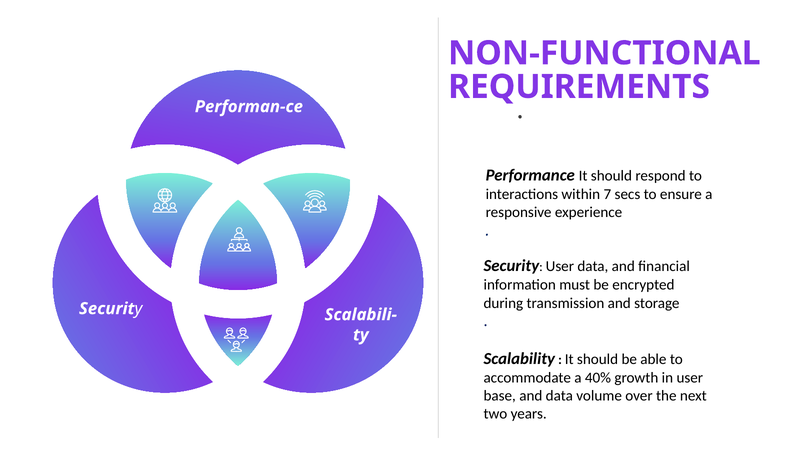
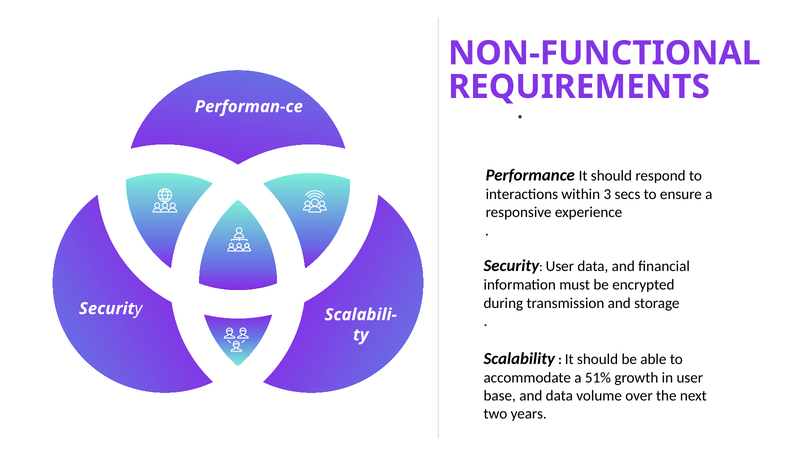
7: 7 -> 3 (607, 195)
40%: 40% -> 51% (598, 378)
